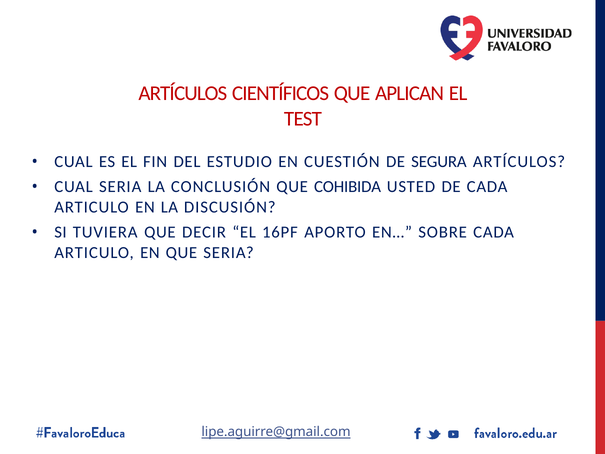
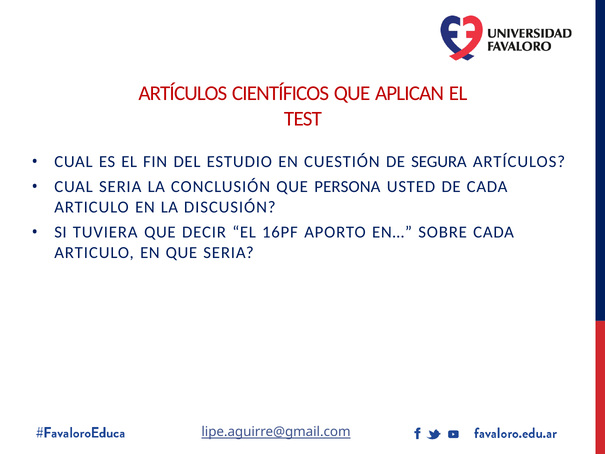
COHIBIDA: COHIBIDA -> PERSONA (347, 187)
